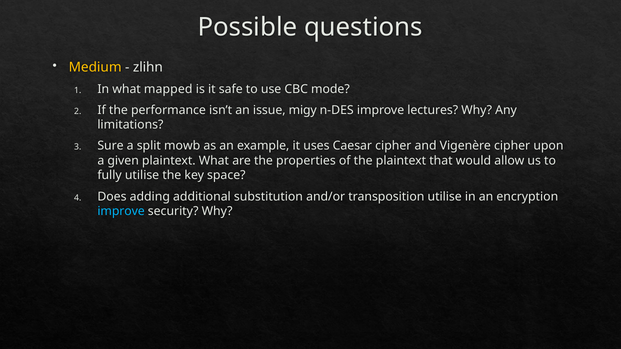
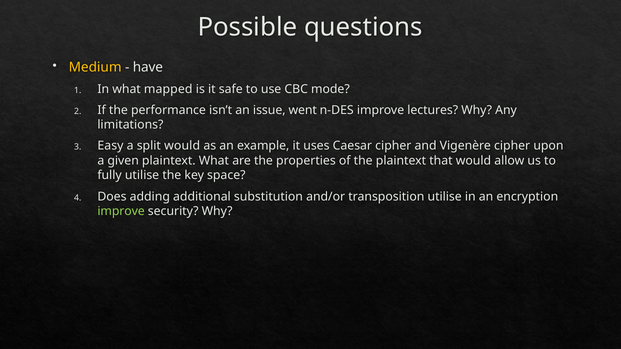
zlihn: zlihn -> have (148, 67)
migy: migy -> went (303, 110)
Sure: Sure -> Easy (110, 146)
split mowb: mowb -> would (182, 146)
improve colour: light blue -> light green (121, 211)
